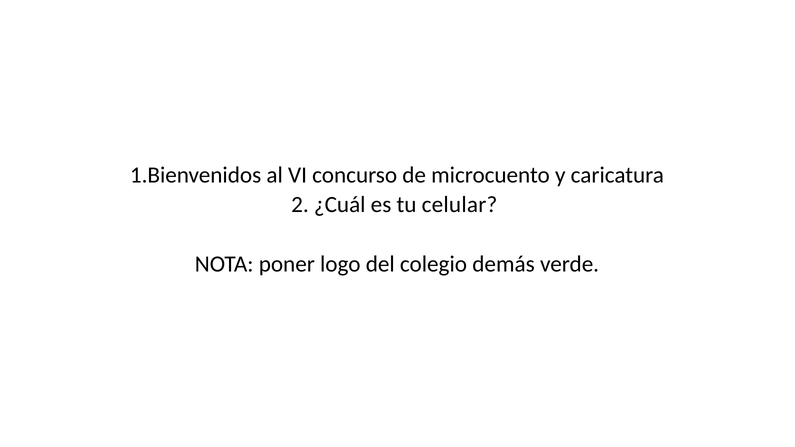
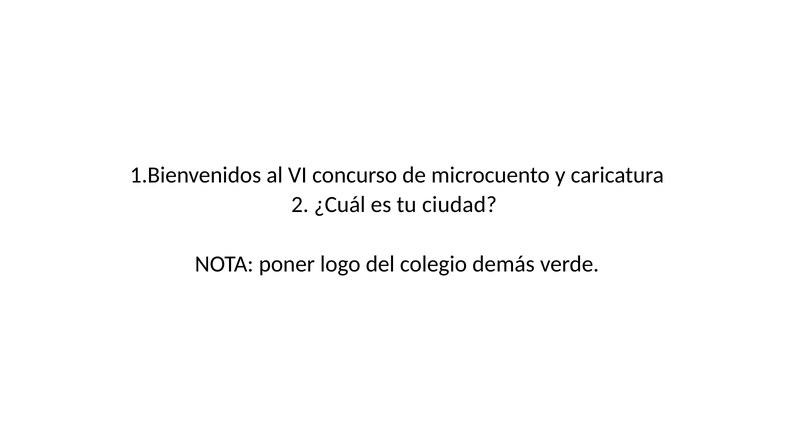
celular: celular -> ciudad (460, 205)
